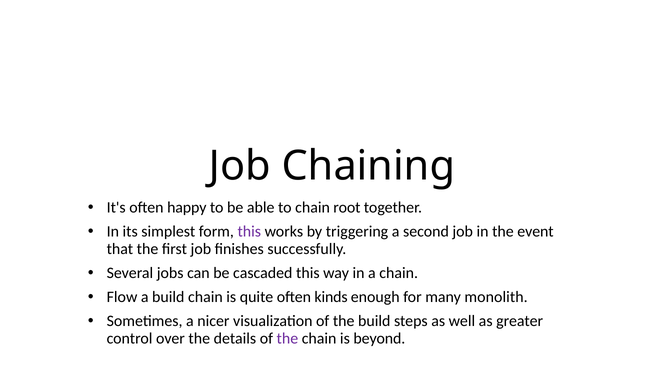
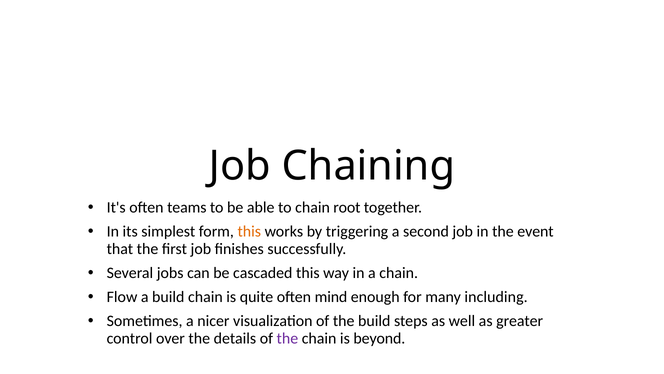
happy: happy -> teams (187, 207)
this colour: purple -> orange (249, 231)
kinds: kinds -> mind (331, 297)
monolith: monolith -> including (496, 297)
